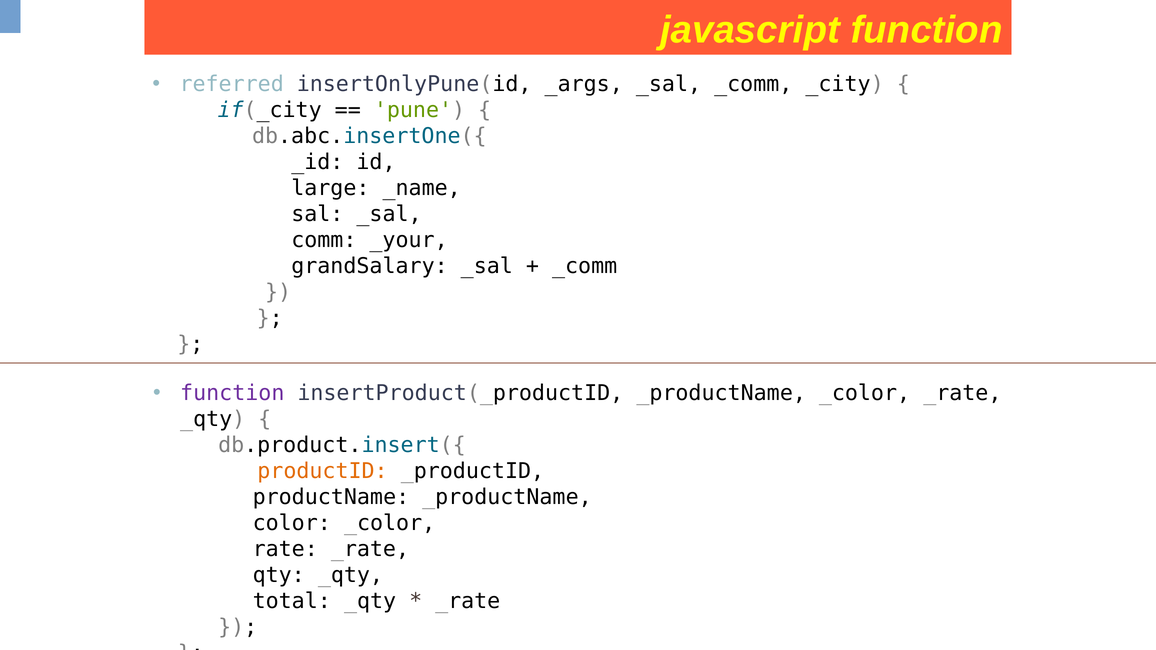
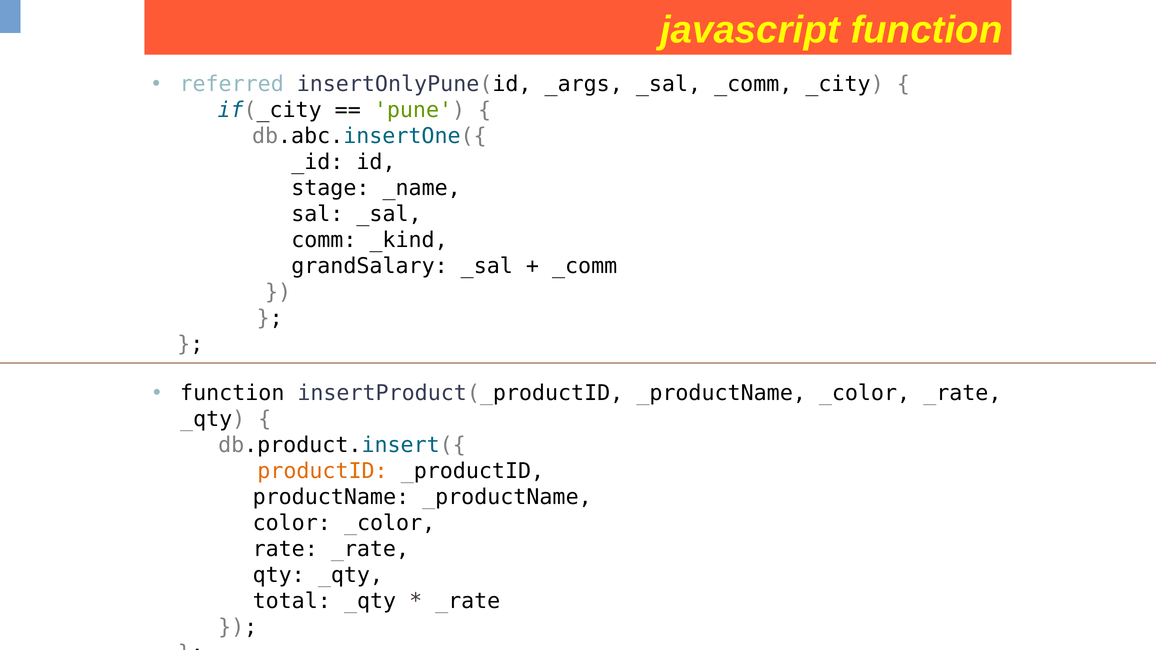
large: large -> stage (330, 188)
_your: _your -> _kind (409, 240)
function colour: purple -> black (232, 393)
